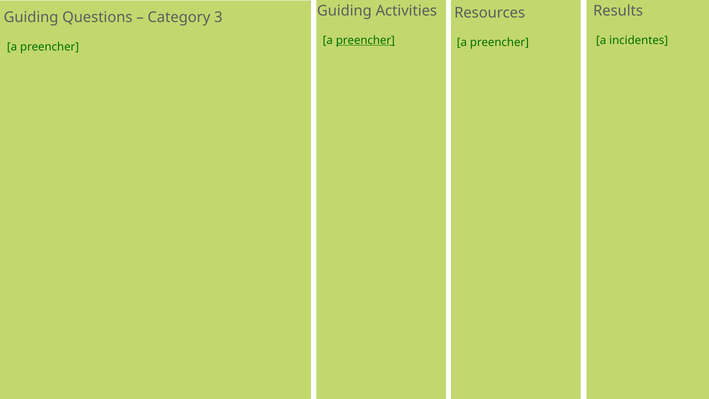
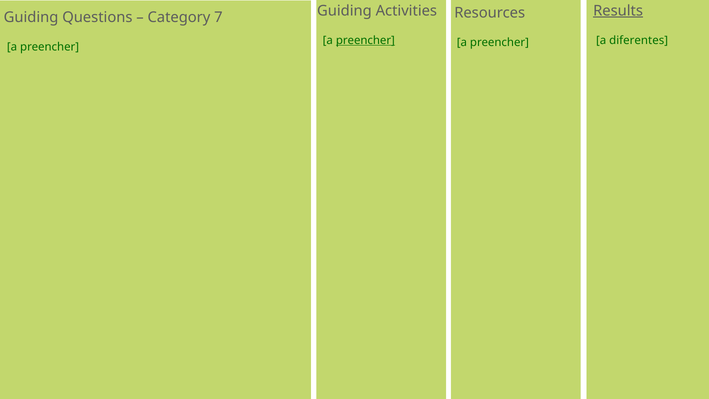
Results underline: none -> present (618, 11)
3: 3 -> 7 (218, 17)
incidentes: incidentes -> diferentes (639, 40)
